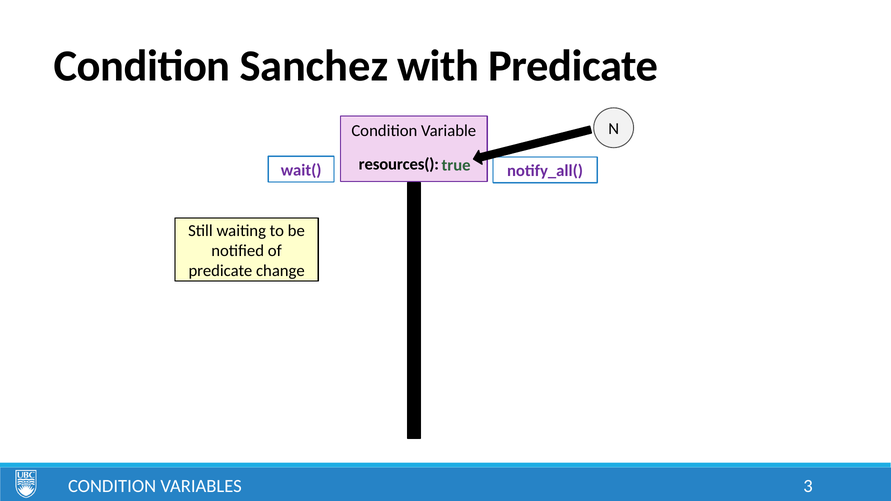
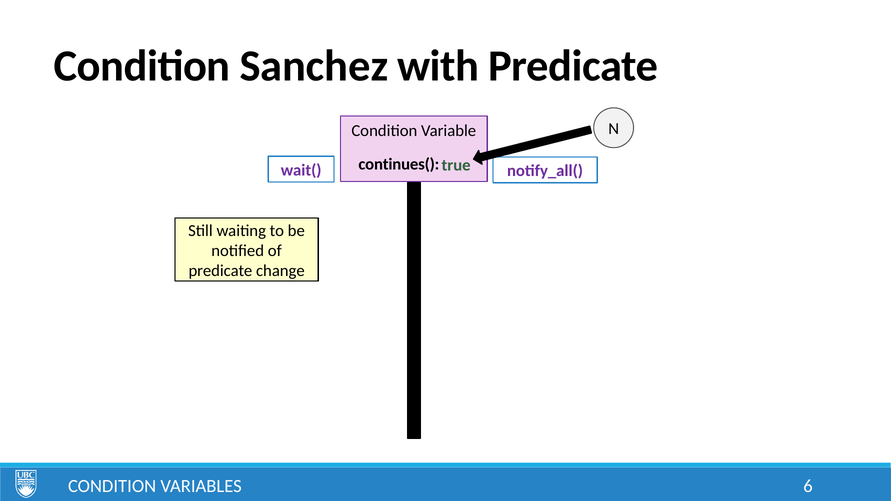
resources(: resources( -> continues( (399, 165)
3: 3 -> 6 (808, 486)
